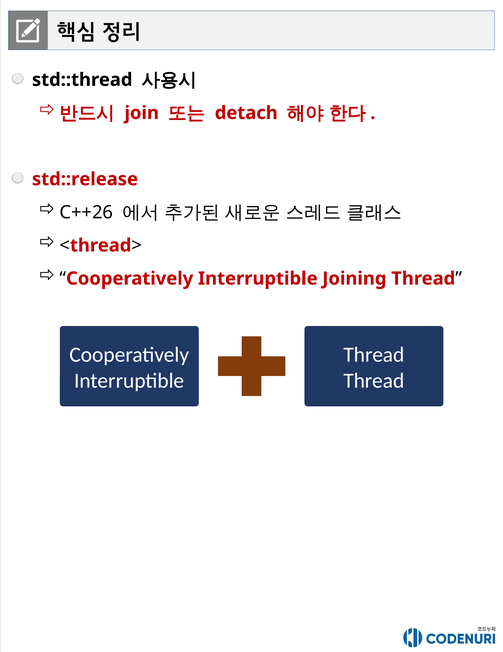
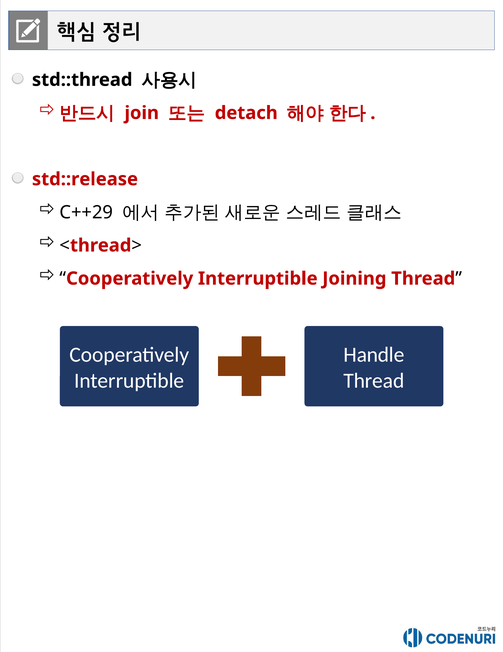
C++26: C++26 -> C++29 (86, 212)
Thread: Thread -> Handle (374, 355)
